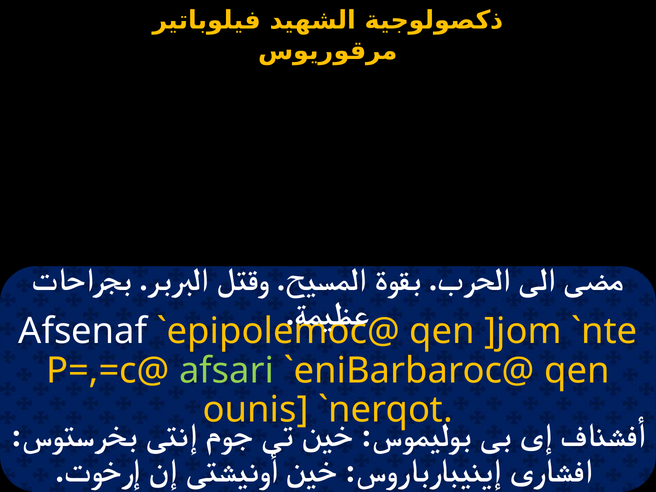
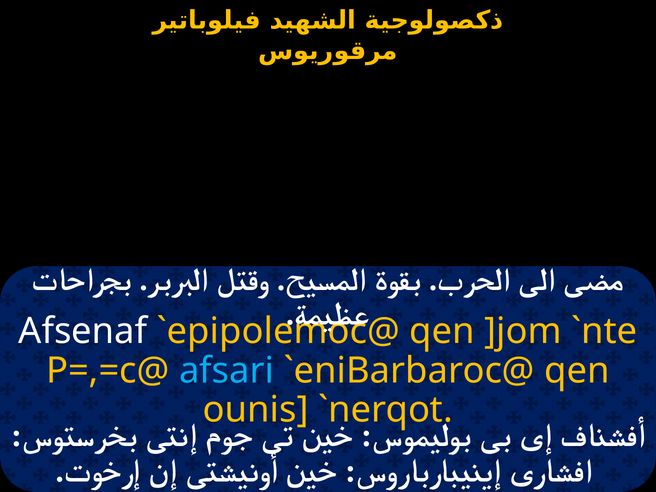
afsari colour: light green -> light blue (227, 371)
